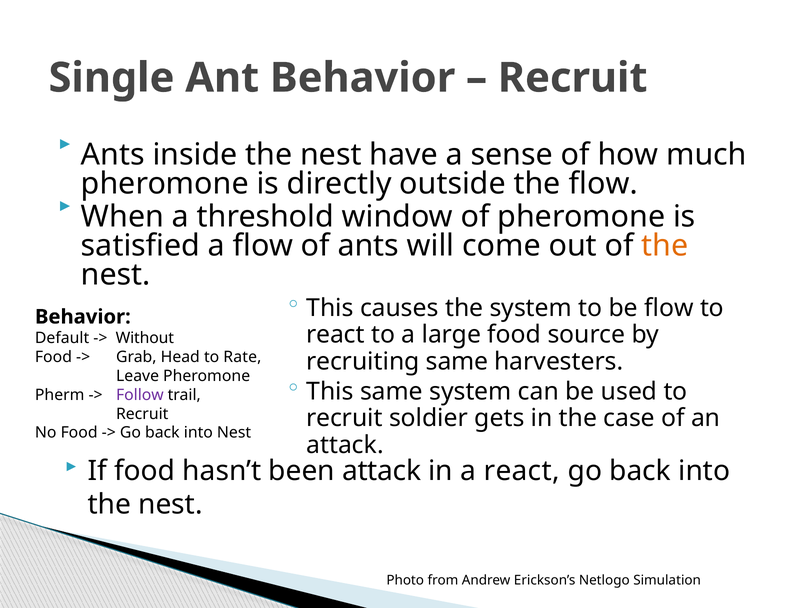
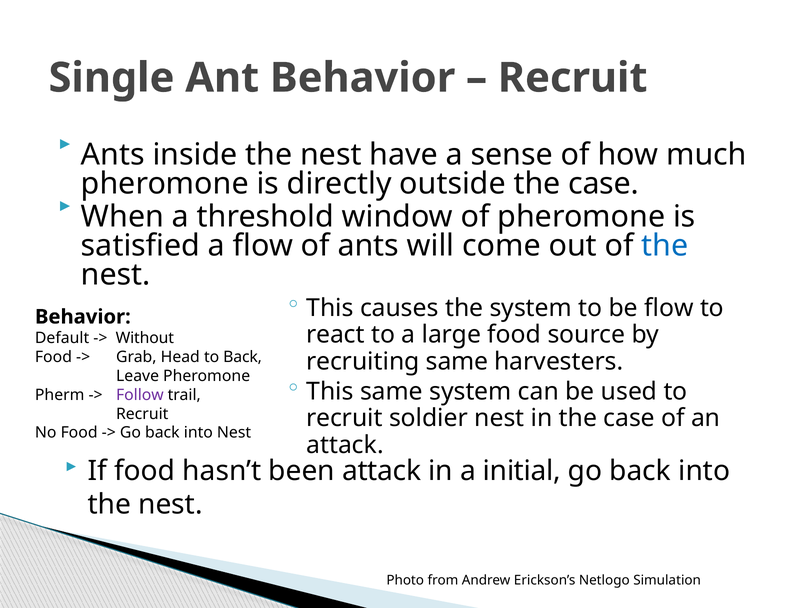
outside the flow: flow -> case (603, 184)
the colour: orange -> blue (665, 246)
to Rate: Rate -> Back (243, 357)
soldier gets: gets -> nest (499, 418)
a react: react -> initial (522, 471)
